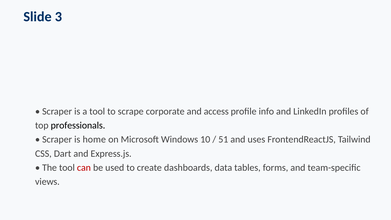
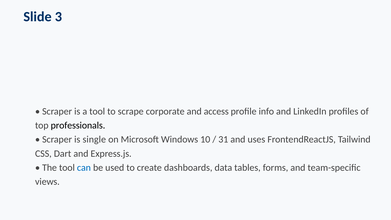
home: home -> single (94, 139)
51: 51 -> 31 (223, 139)
can colour: red -> blue (84, 168)
